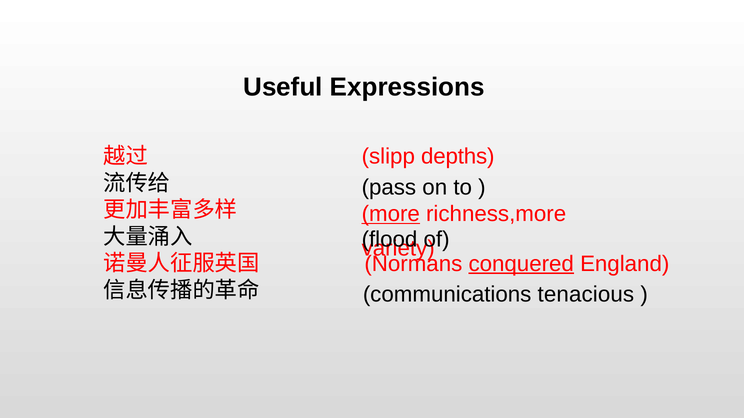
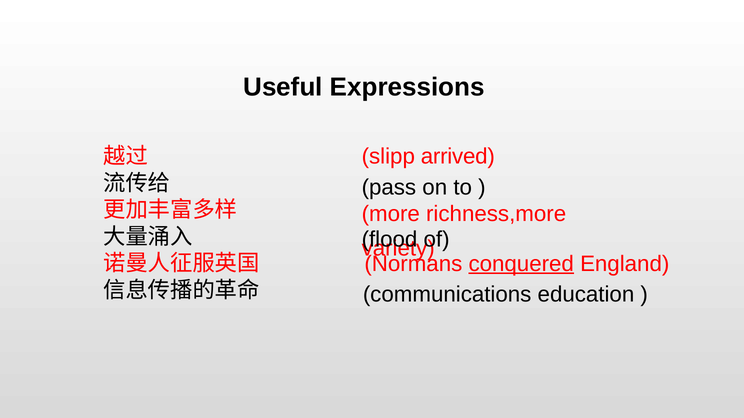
depths: depths -> arrived (458, 157)
more underline: present -> none (391, 214)
tenacious: tenacious -> education (586, 295)
